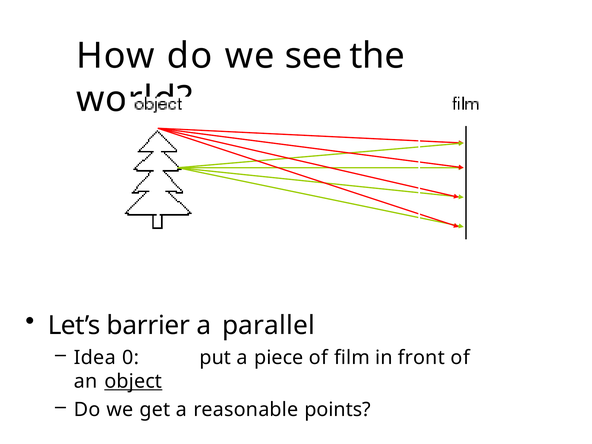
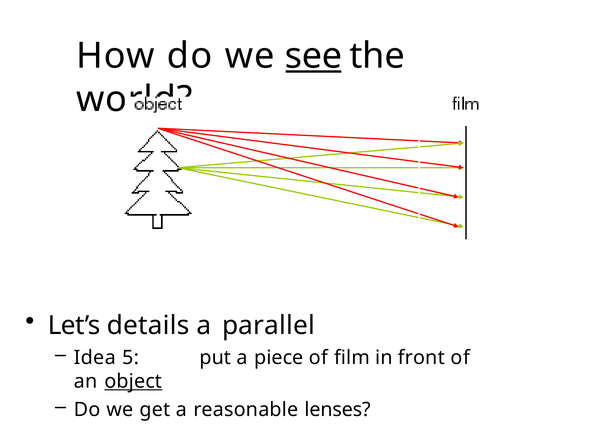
see underline: none -> present (314, 56)
barrier: barrier -> details (148, 325)
0: 0 -> 5 (131, 358)
points: points -> lenses (338, 410)
